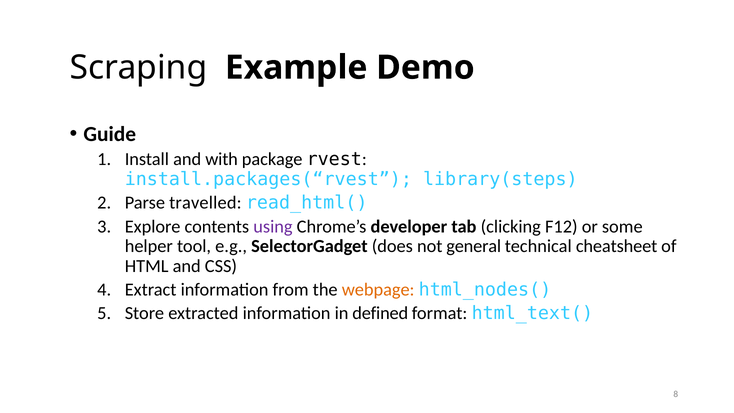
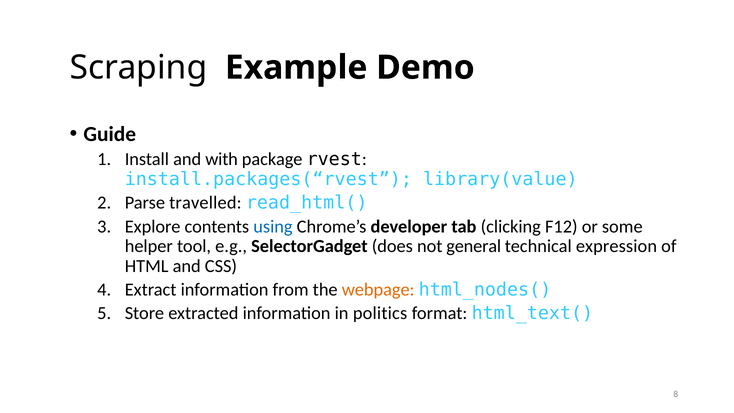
library(steps: library(steps -> library(value (500, 179)
using colour: purple -> blue (273, 226)
cheatsheet: cheatsheet -> expression (616, 246)
defined: defined -> politics (380, 313)
